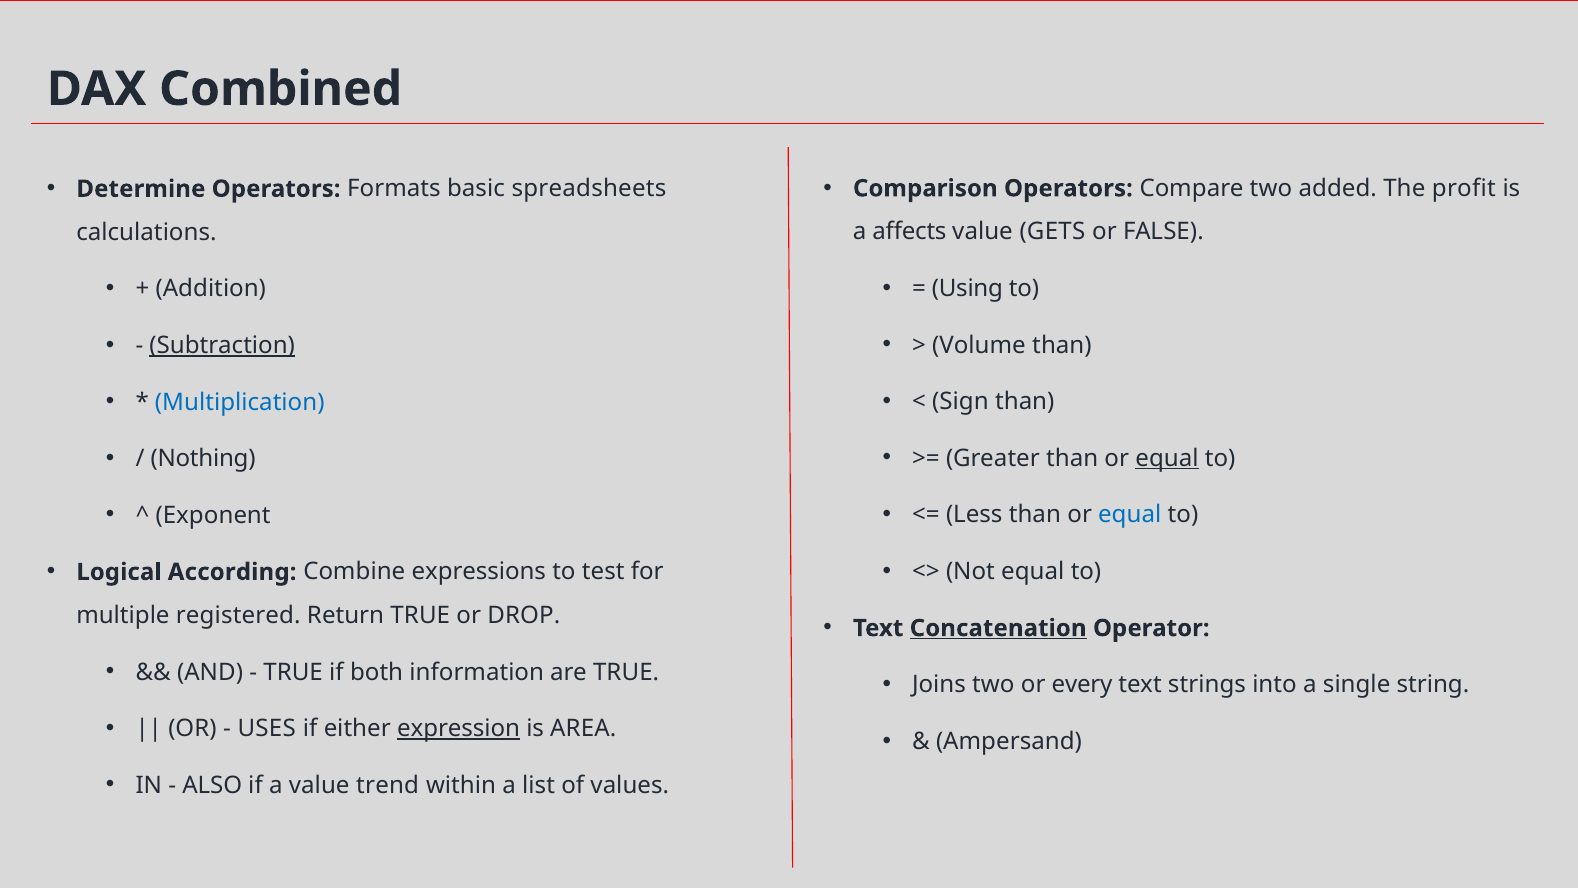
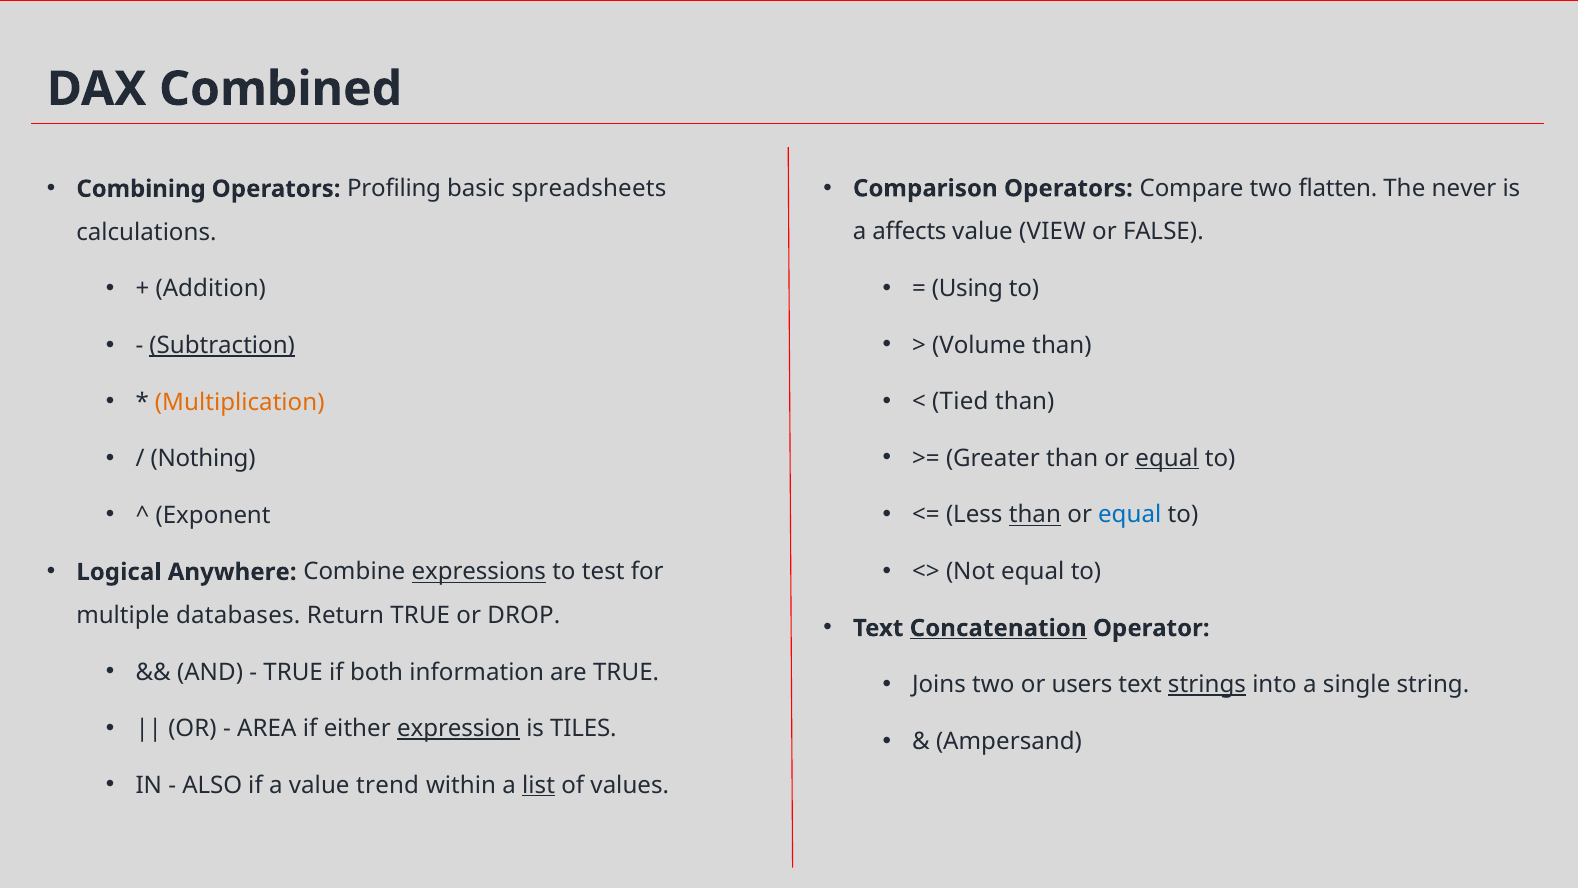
added: added -> flatten (1338, 188)
profit: profit -> never (1464, 188)
Determine: Determine -> Combining (141, 189)
Formats: Formats -> Profiling (394, 189)
GETS: GETS -> VIEW (1052, 232)
Sign: Sign -> Tied (960, 402)
Multiplication colour: blue -> orange (240, 402)
than underline: none -> present (1035, 515)
According: According -> Anywhere (232, 572)
expressions underline: none -> present (479, 572)
registered: registered -> databases (238, 615)
every: every -> users (1082, 685)
strings underline: none -> present (1207, 685)
USES: USES -> AREA (267, 728)
AREA: AREA -> TILES (583, 728)
list underline: none -> present (539, 785)
